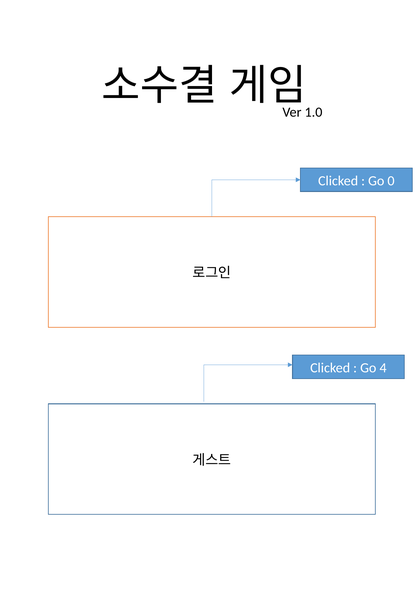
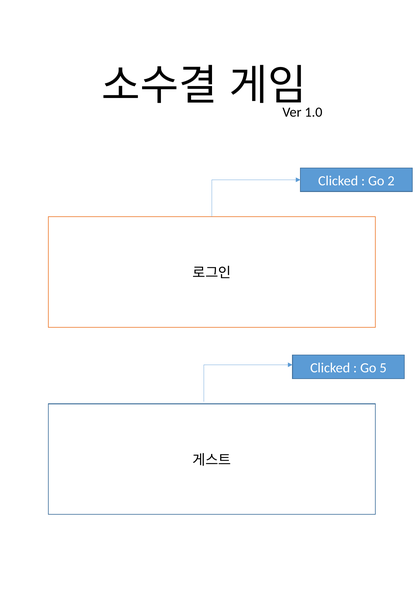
0: 0 -> 2 (391, 181)
4: 4 -> 5 (383, 368)
